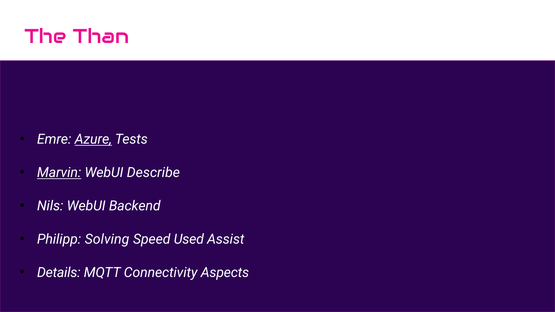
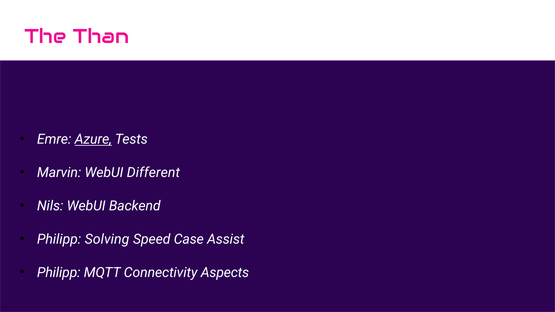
Marvin underline: present -> none (59, 173)
Describe: Describe -> Different (153, 173)
Used: Used -> Case (189, 239)
Details: Details -> Philipp (59, 273)
